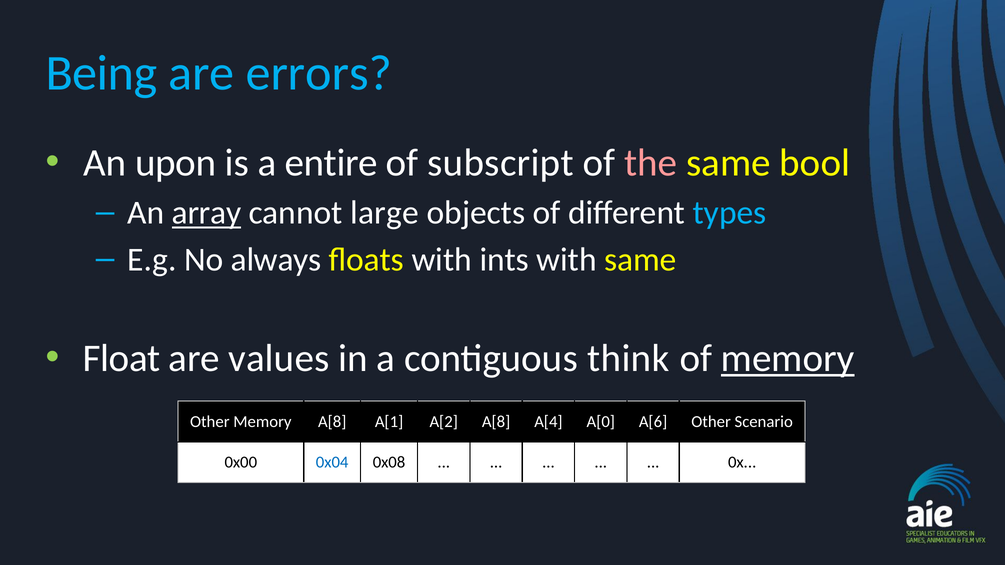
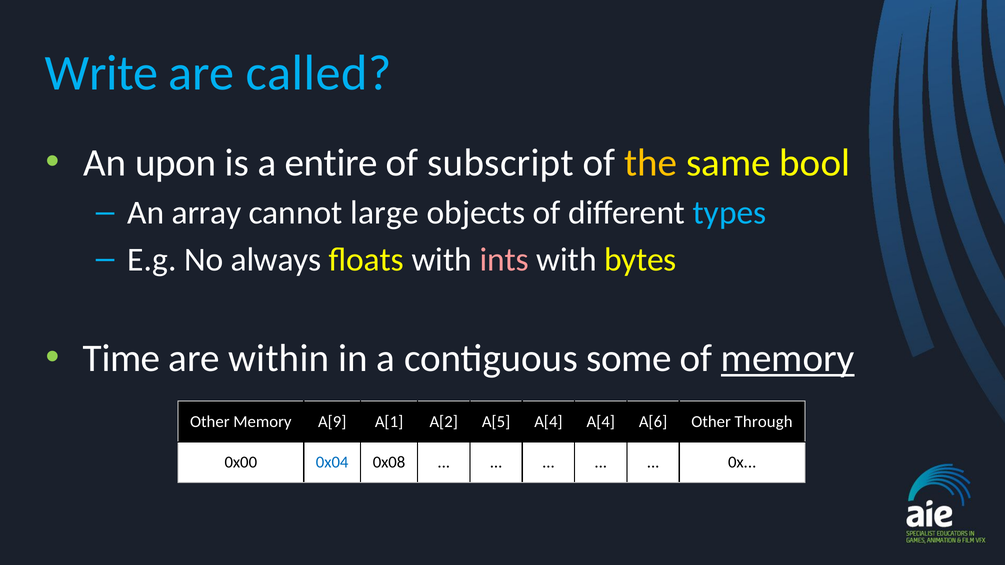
Being: Being -> Write (102, 73)
errors: errors -> called (319, 73)
the colour: pink -> yellow (651, 163)
array underline: present -> none (207, 213)
ints colour: white -> pink (504, 260)
with same: same -> bytes (640, 260)
Float: Float -> Time (122, 359)
values: values -> within (279, 359)
think: think -> some (629, 359)
Memory A[8: A[8 -> A[9 (332, 422)
A[2 A[8: A[8 -> A[5 (496, 422)
A[4 A[0: A[0 -> A[4 (601, 422)
Scenario: Scenario -> Through (764, 422)
